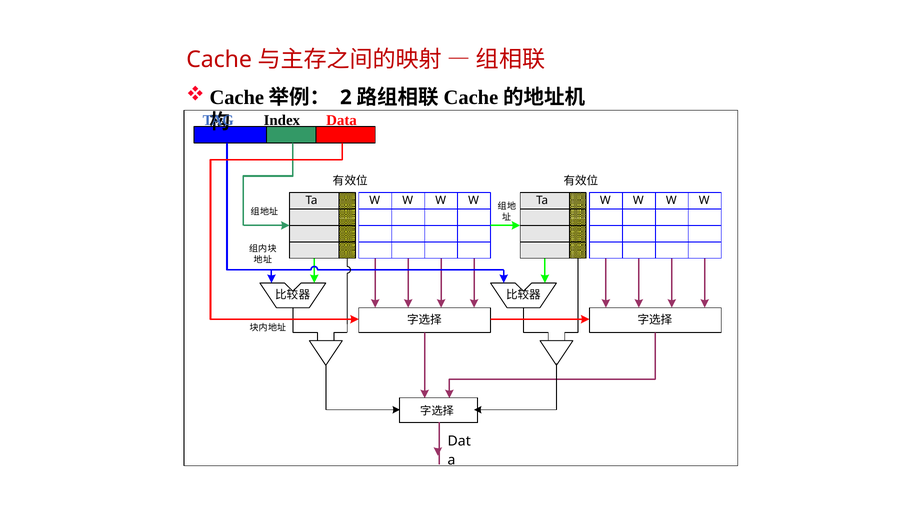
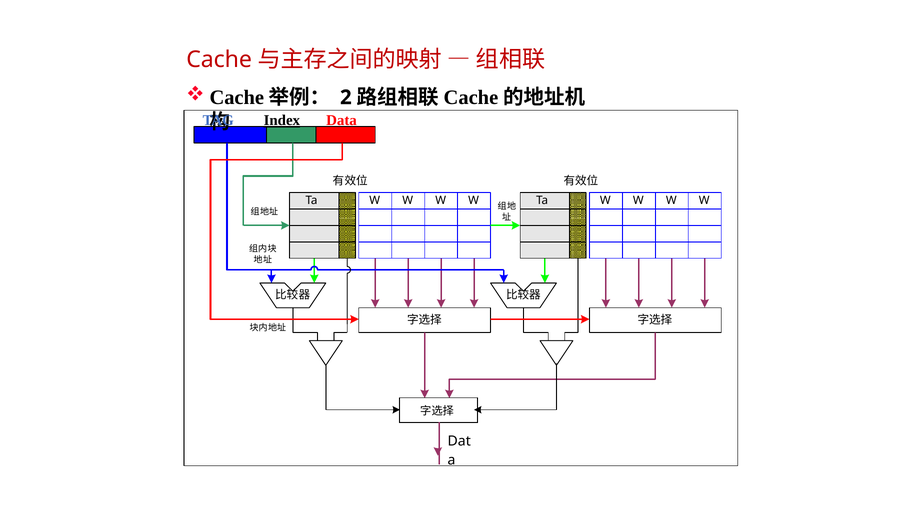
Index underline: none -> present (282, 120)
